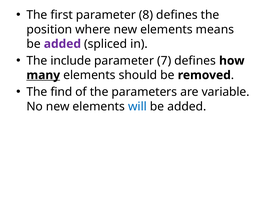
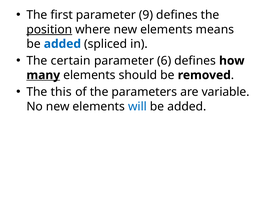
8: 8 -> 9 (146, 15)
position underline: none -> present (49, 29)
added colour: purple -> blue (62, 44)
include: include -> certain (71, 61)
7: 7 -> 6 (164, 61)
find: find -> this (61, 92)
